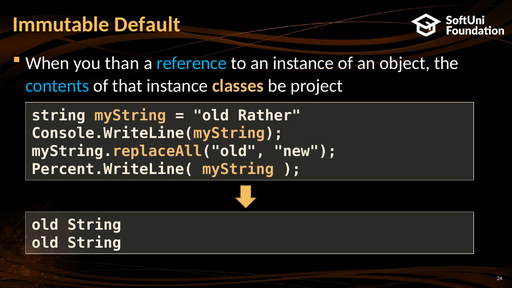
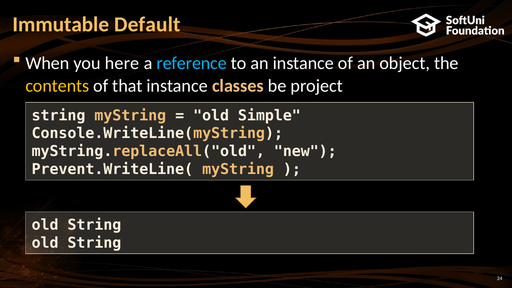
than: than -> here (122, 63)
contents colour: light blue -> yellow (57, 86)
Rather: Rather -> Simple (269, 115)
Percent.WriteLine(: Percent.WriteLine( -> Prevent.WriteLine( (112, 169)
